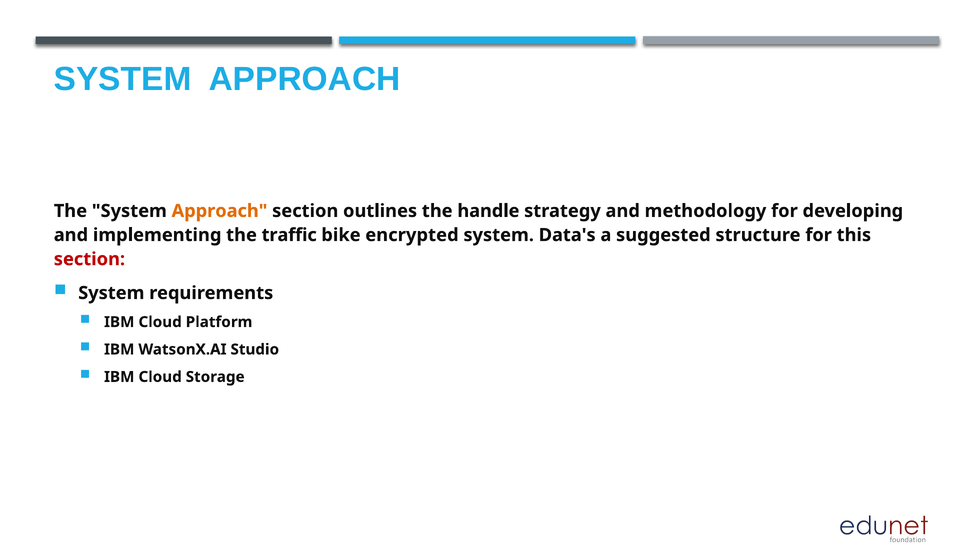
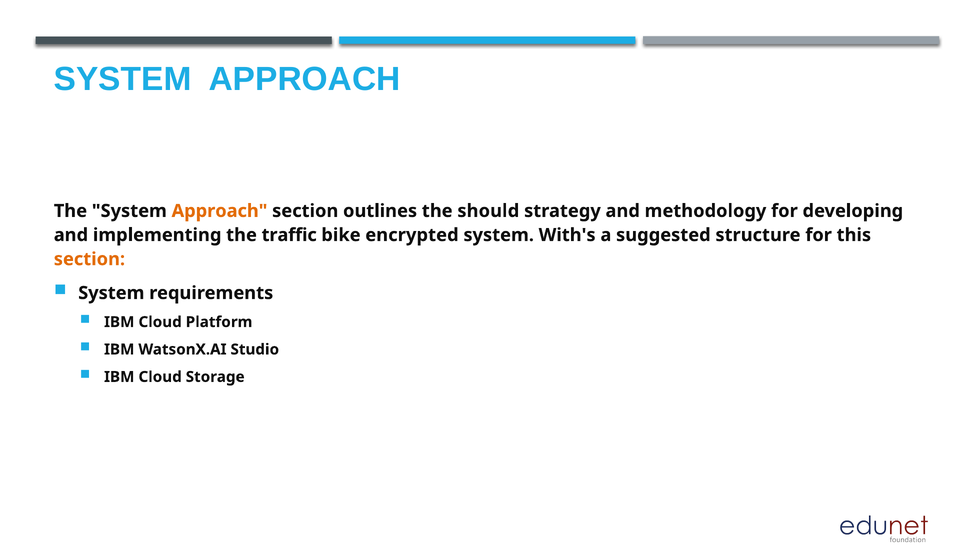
handle: handle -> should (488, 211)
Data's: Data's -> With's (567, 235)
section colour: red -> orange (89, 259)
